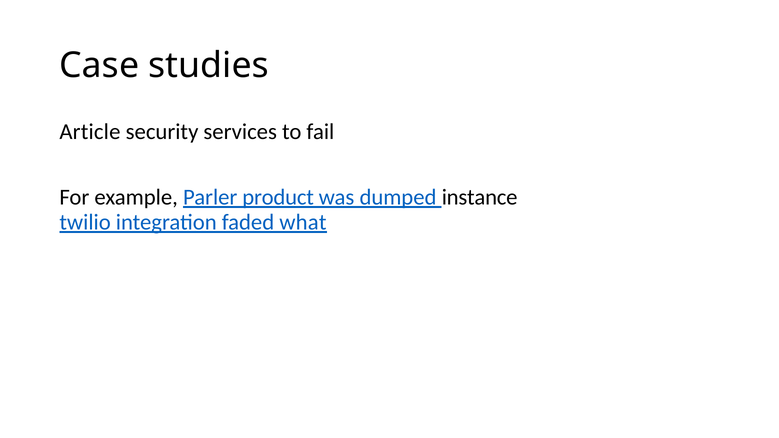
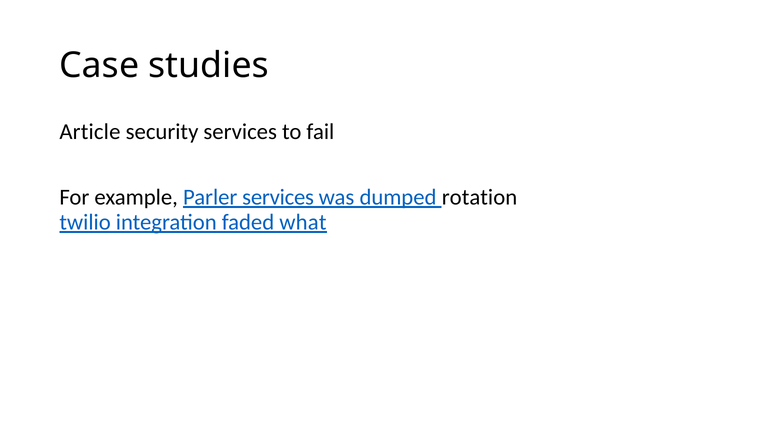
Parler product: product -> services (278, 197)
instance: instance -> rotation (479, 197)
